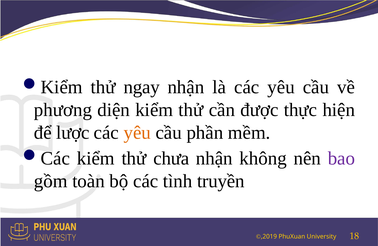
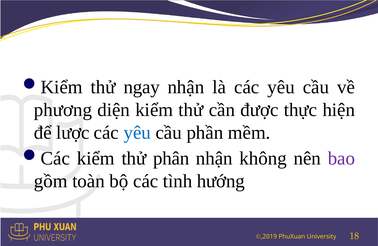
yêu colour: orange -> blue (137, 132)
chưa: chưa -> phân (171, 158)
truyền: truyền -> hướng (221, 181)
